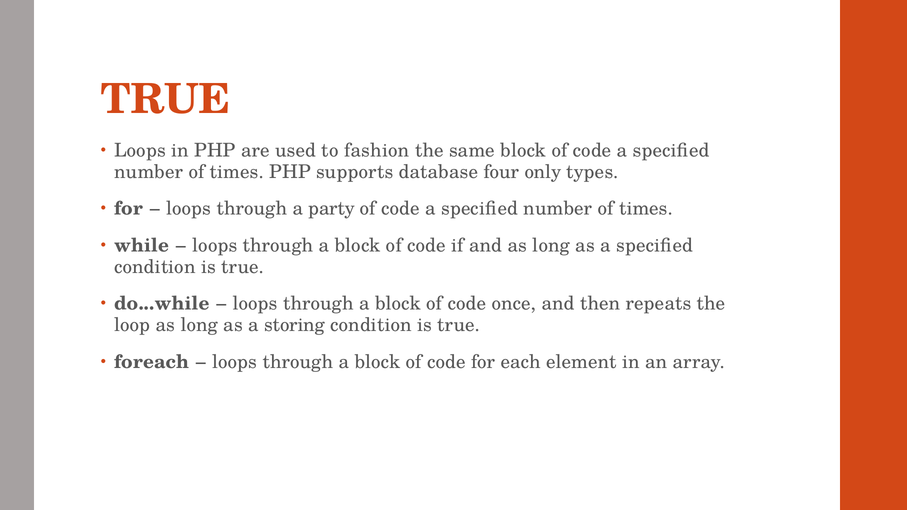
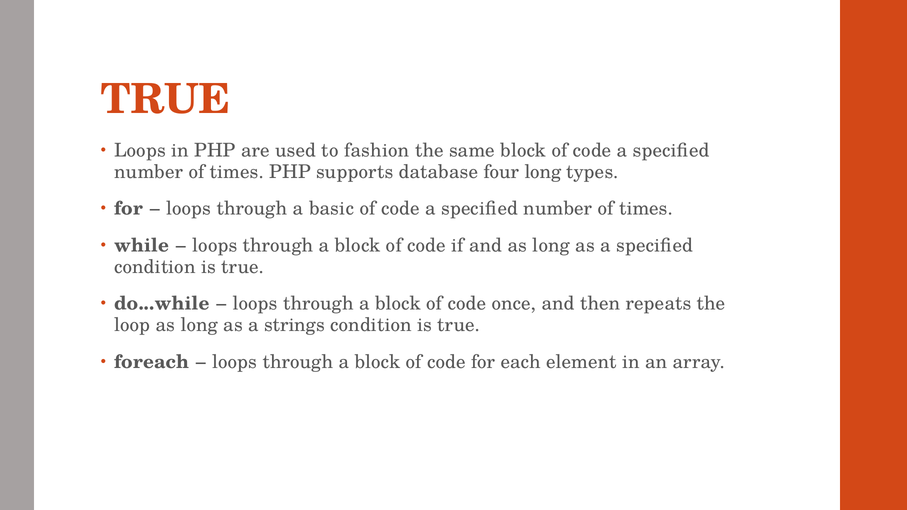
four only: only -> long (543, 172)
party: party -> basic (331, 209)
storing: storing -> strings (295, 325)
